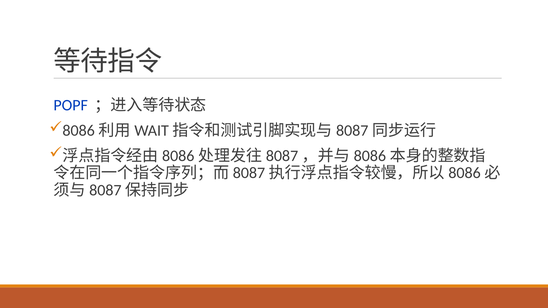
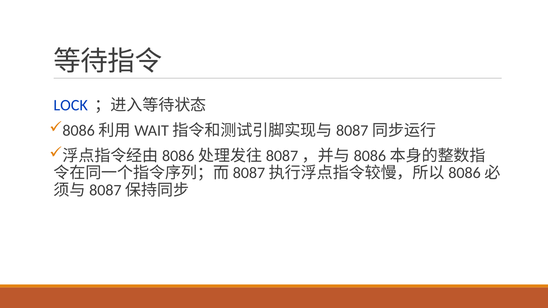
POPF: POPF -> LOCK (71, 105)
